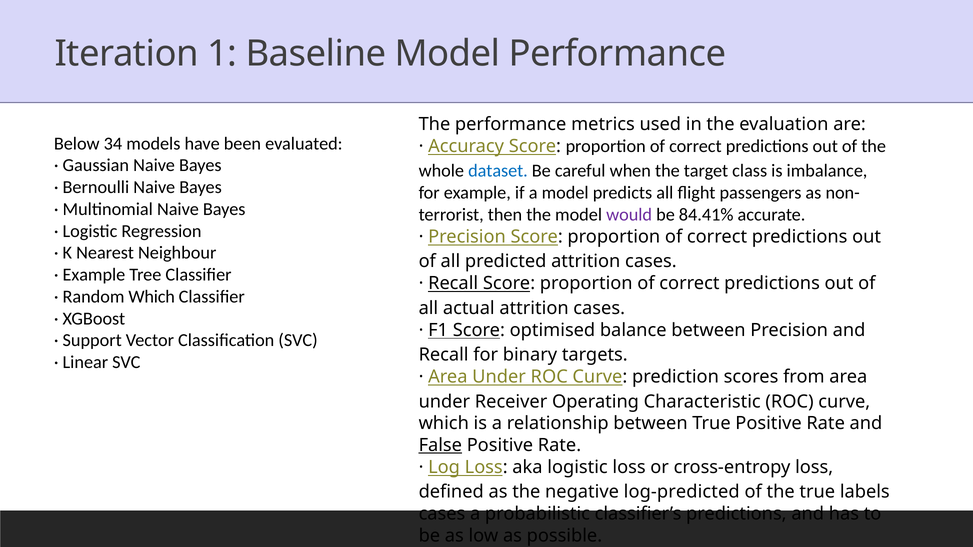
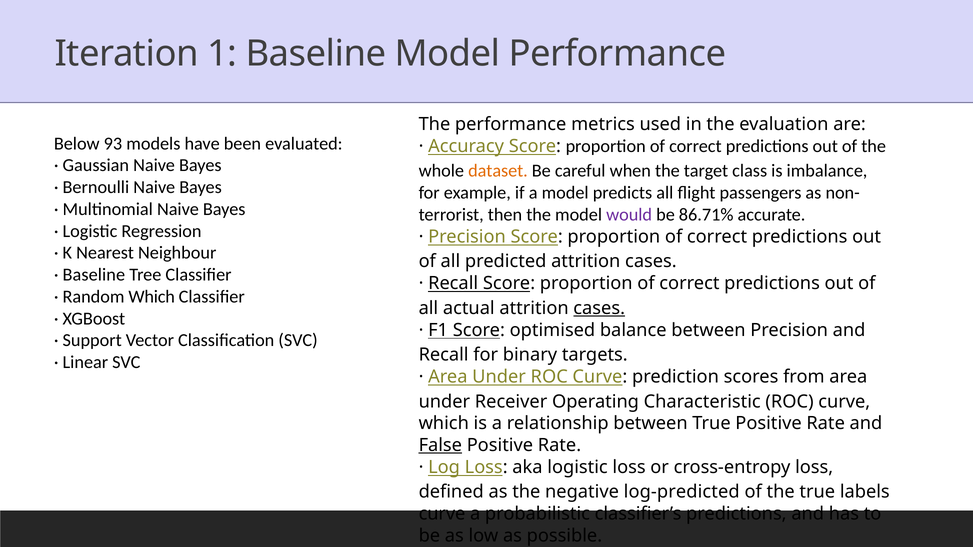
34: 34 -> 93 (113, 144)
dataset colour: blue -> orange (498, 171)
84.41%: 84.41% -> 86.71% (706, 215)
Example: Example -> Baseline (94, 275)
cases underline: none -> present (599, 308)
cases: cases -> curve (442, 514)
